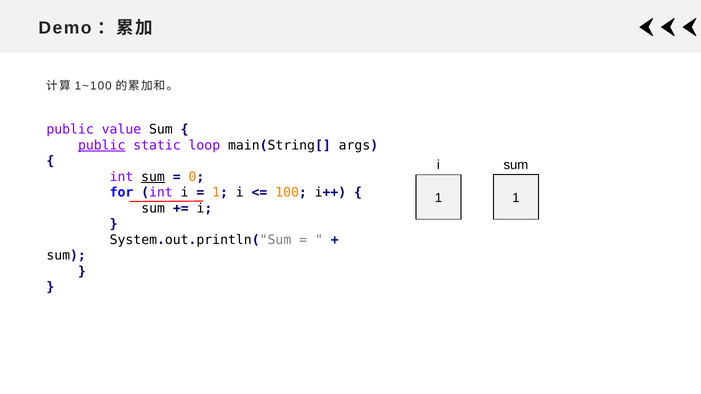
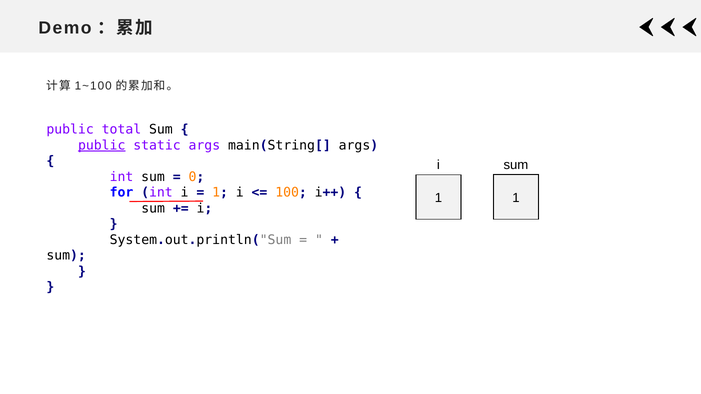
value: value -> total (121, 130)
static loop: loop -> args (204, 145)
sum underline: present -> none (153, 177)
